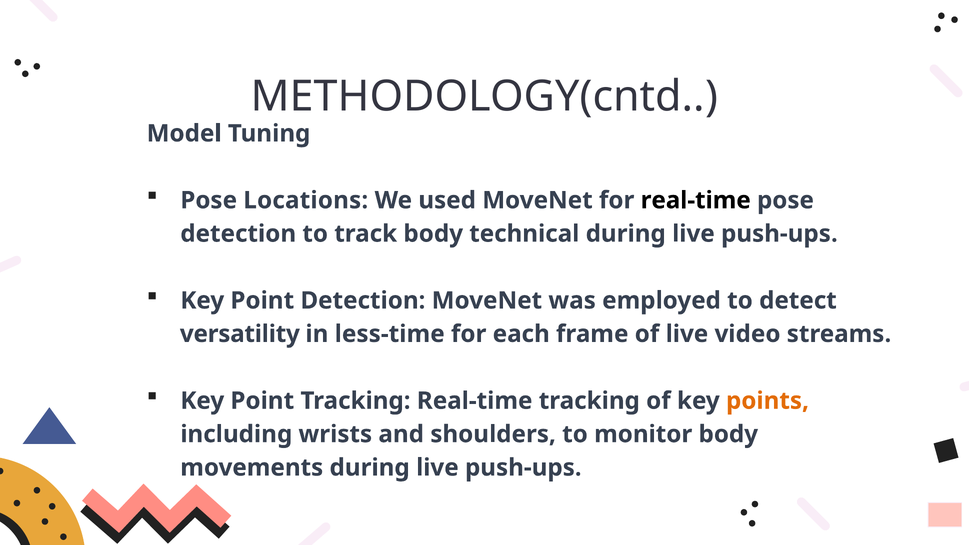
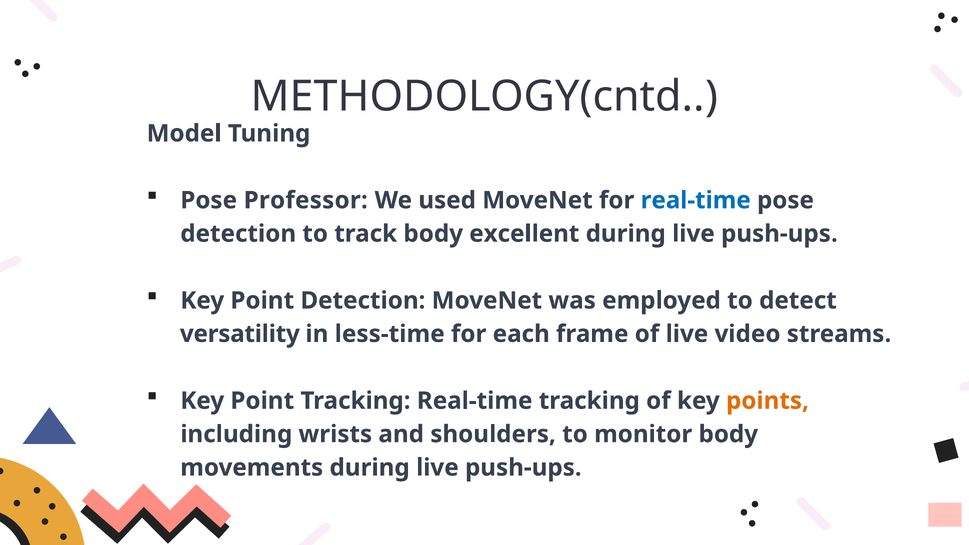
Locations: Locations -> Professor (306, 200)
real-time colour: black -> blue (696, 200)
technical: technical -> excellent (524, 234)
